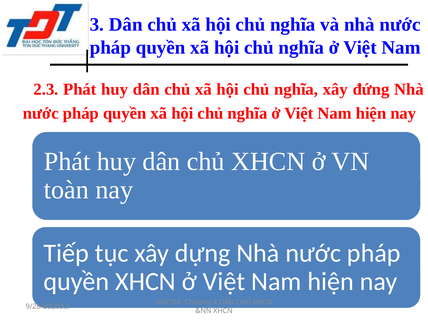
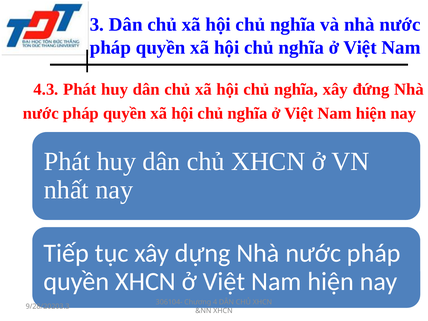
2.3: 2.3 -> 4.3 (46, 89)
toàn: toàn -> nhất (66, 190)
